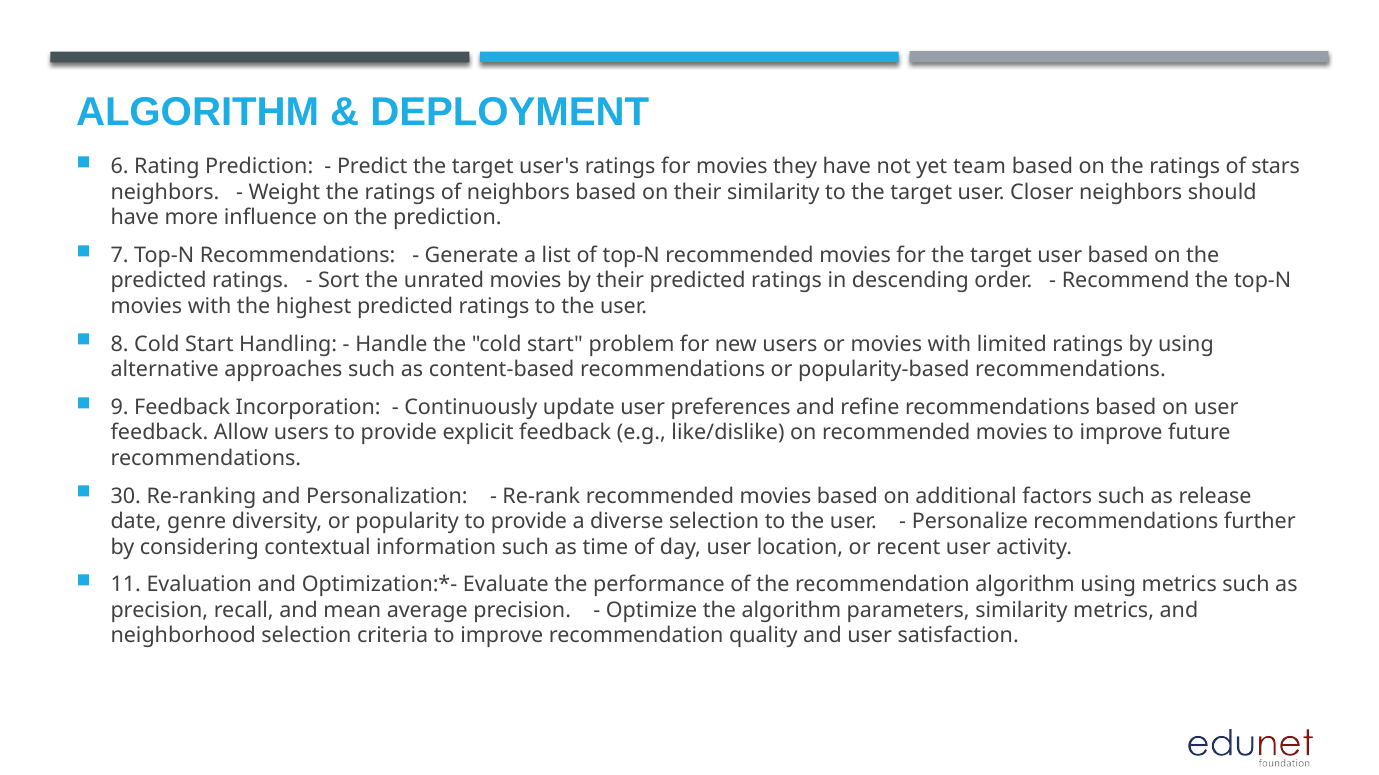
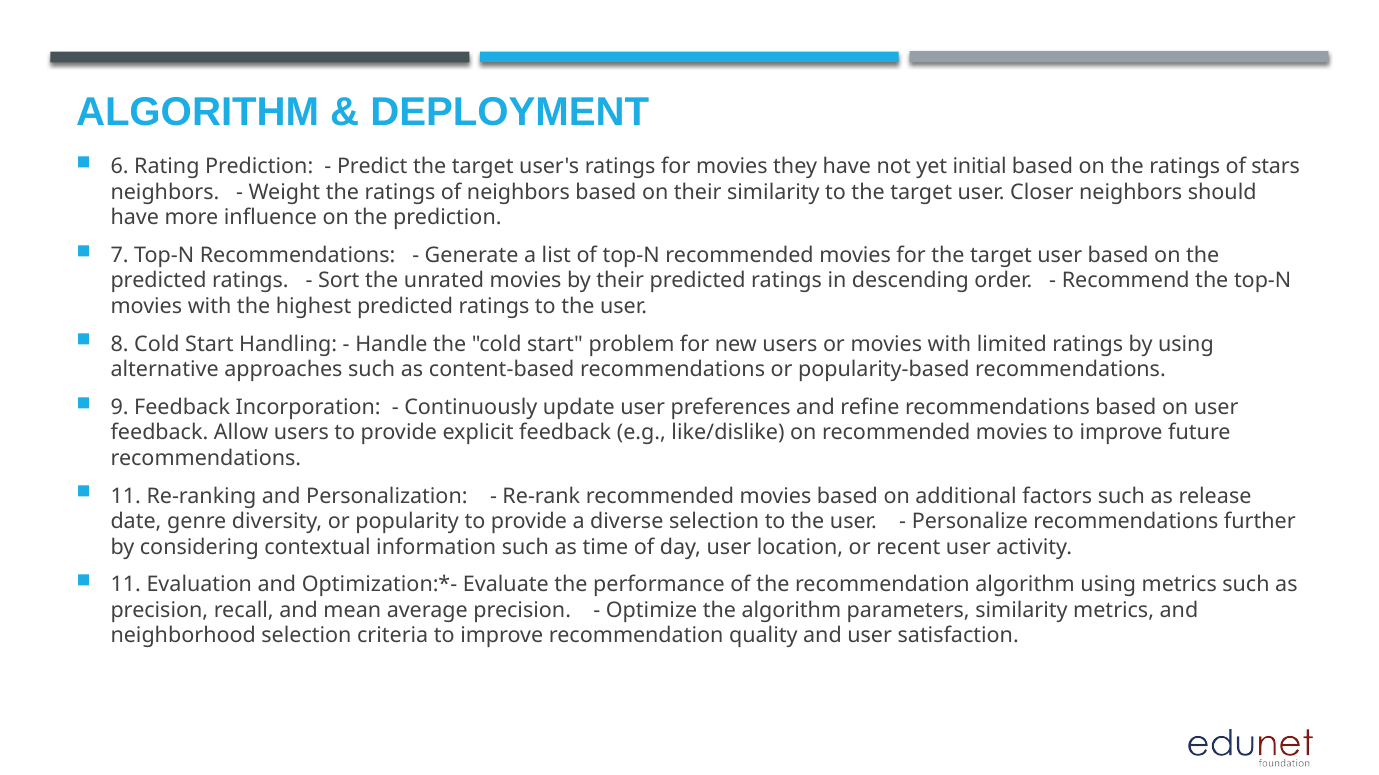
team: team -> initial (980, 167)
30: 30 -> 11 (126, 496)
